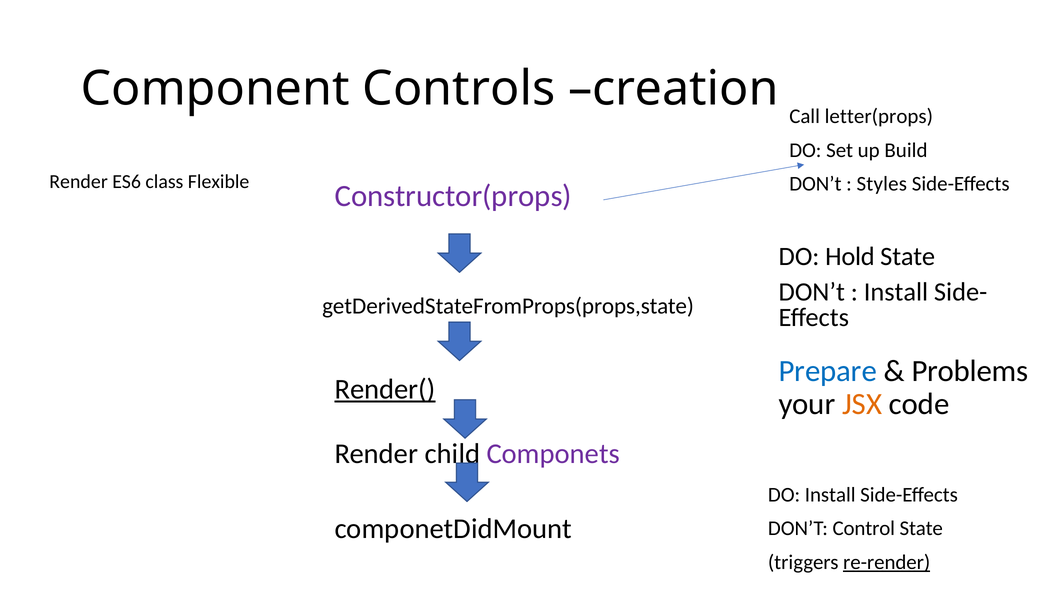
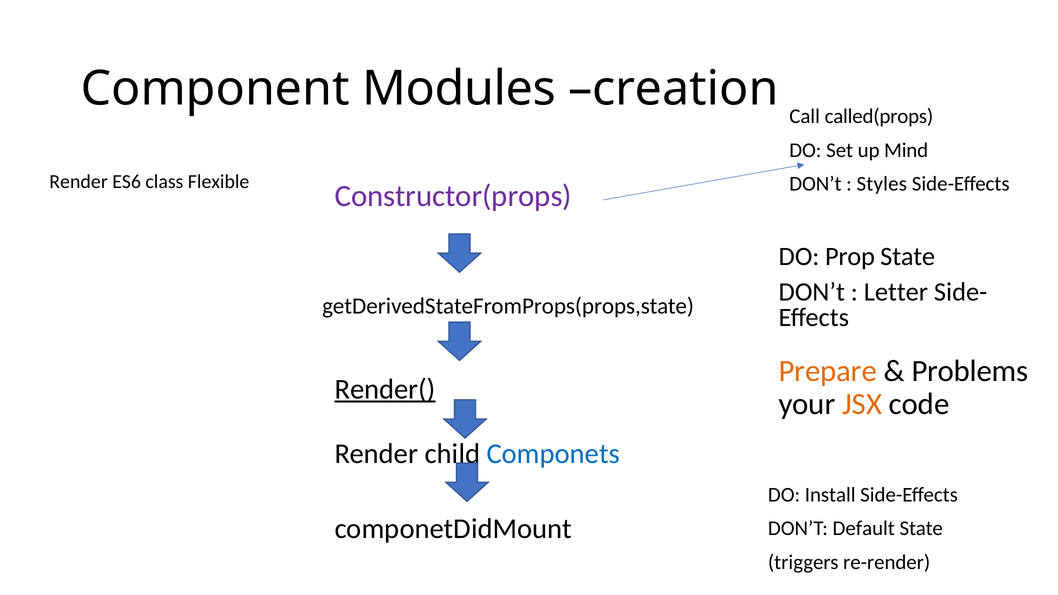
Controls: Controls -> Modules (459, 89)
letter(props: letter(props -> called(props (879, 116)
Build: Build -> Mind (906, 150)
Hold: Hold -> Prop (850, 256)
Install: Install -> Letter (896, 292)
Prepare colour: blue -> orange (828, 371)
Componets colour: purple -> blue (553, 454)
Control: Control -> Default (864, 529)
re-render underline: present -> none (887, 562)
